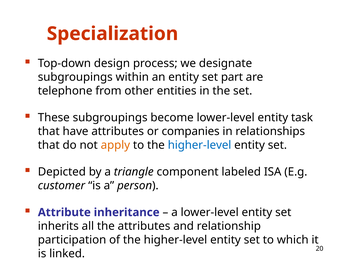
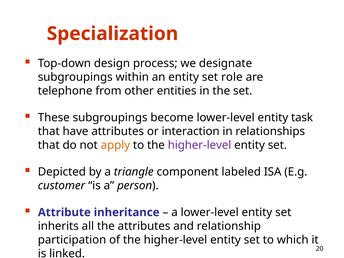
part: part -> role (232, 77)
companies: companies -> interaction (191, 131)
higher-level colour: blue -> purple (200, 145)
